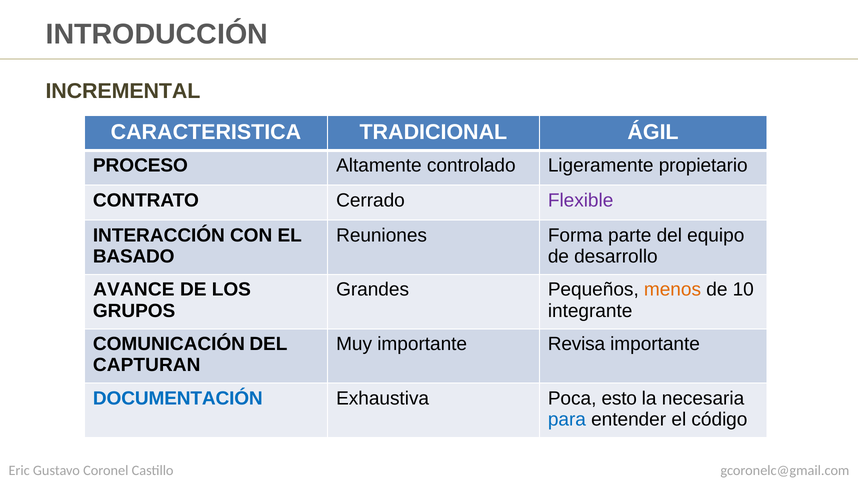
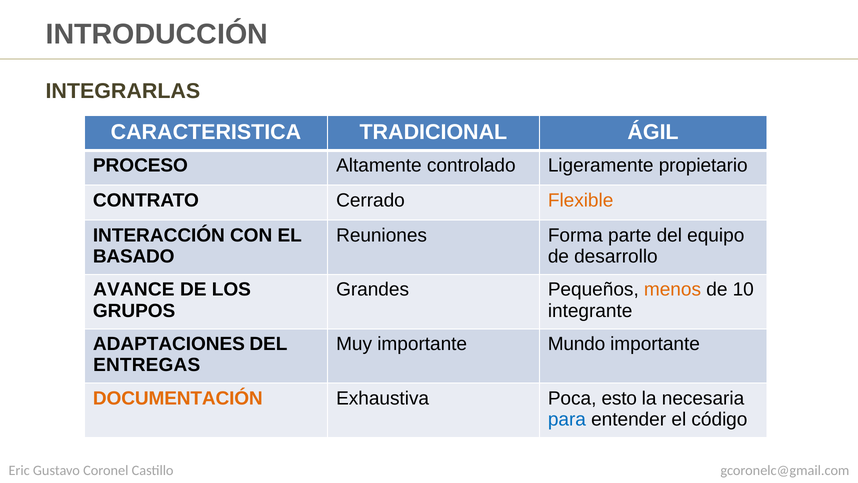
INCREMENTAL: INCREMENTAL -> INTEGRARLAS (123, 91)
Flexible colour: purple -> orange (581, 200)
COMUNICACIÓN: COMUNICACIÓN -> ADAPTACIONES (169, 344)
Revisa: Revisa -> Mundo (576, 344)
CAPTURAN: CAPTURAN -> ENTREGAS (147, 365)
DOCUMENTACIÓN colour: blue -> orange (178, 398)
